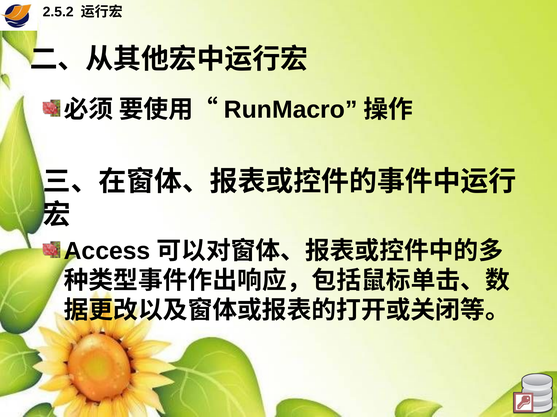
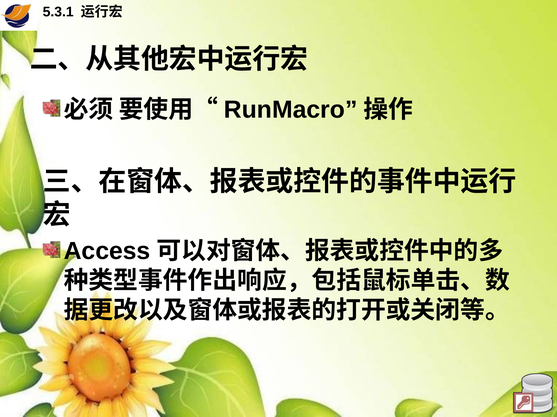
2.5.2: 2.5.2 -> 5.3.1 (58, 12)
